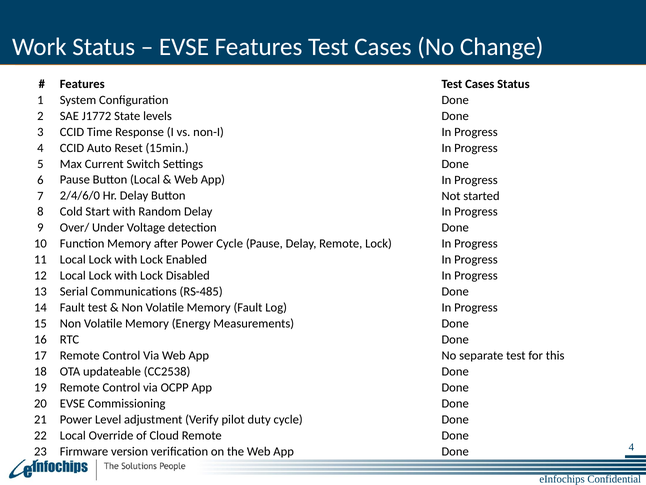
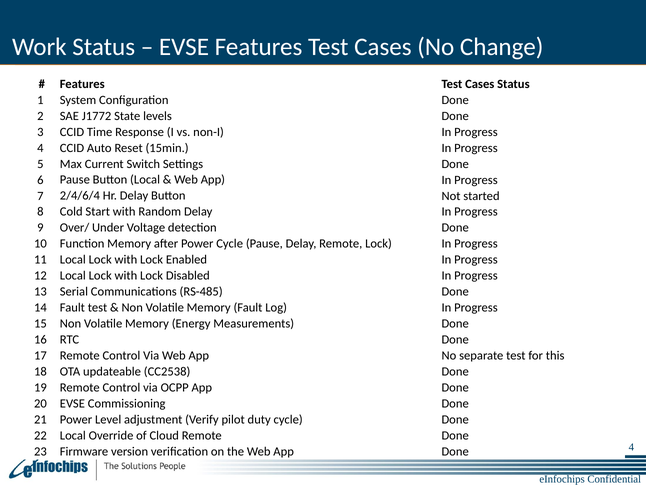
2/4/6/0: 2/4/6/0 -> 2/4/6/4 (80, 196)
